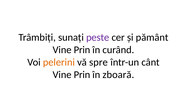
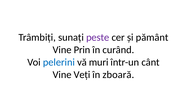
pelerini colour: orange -> blue (59, 62)
spre: spre -> muri (99, 62)
Prin: Prin -> Veți (82, 75)
